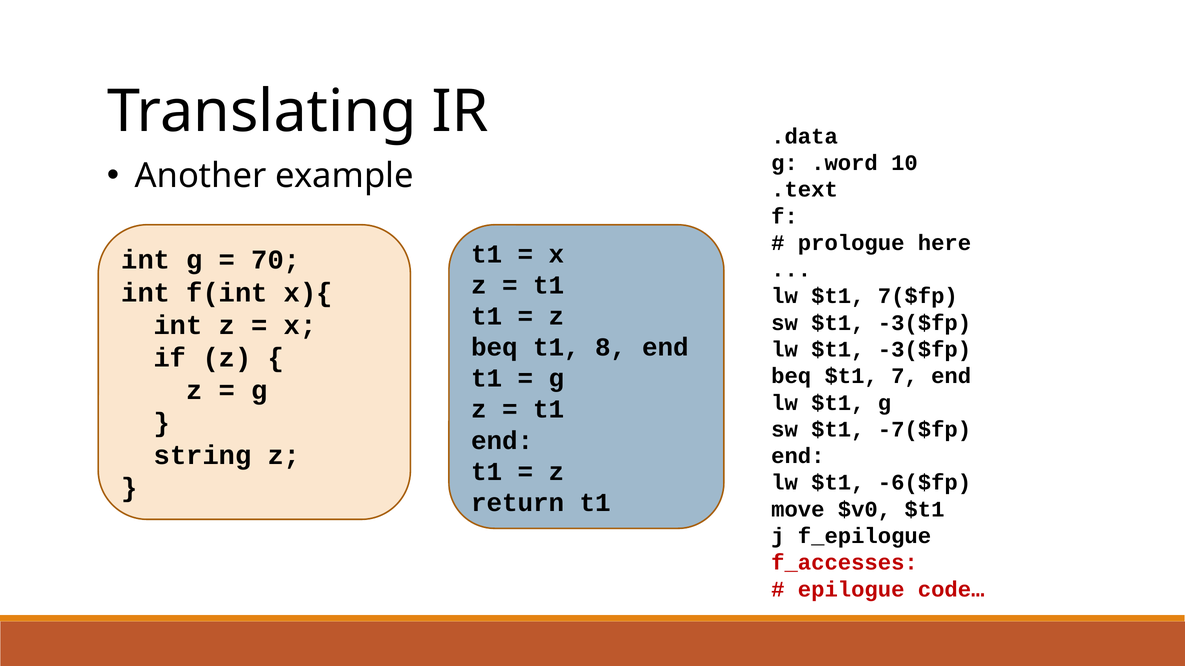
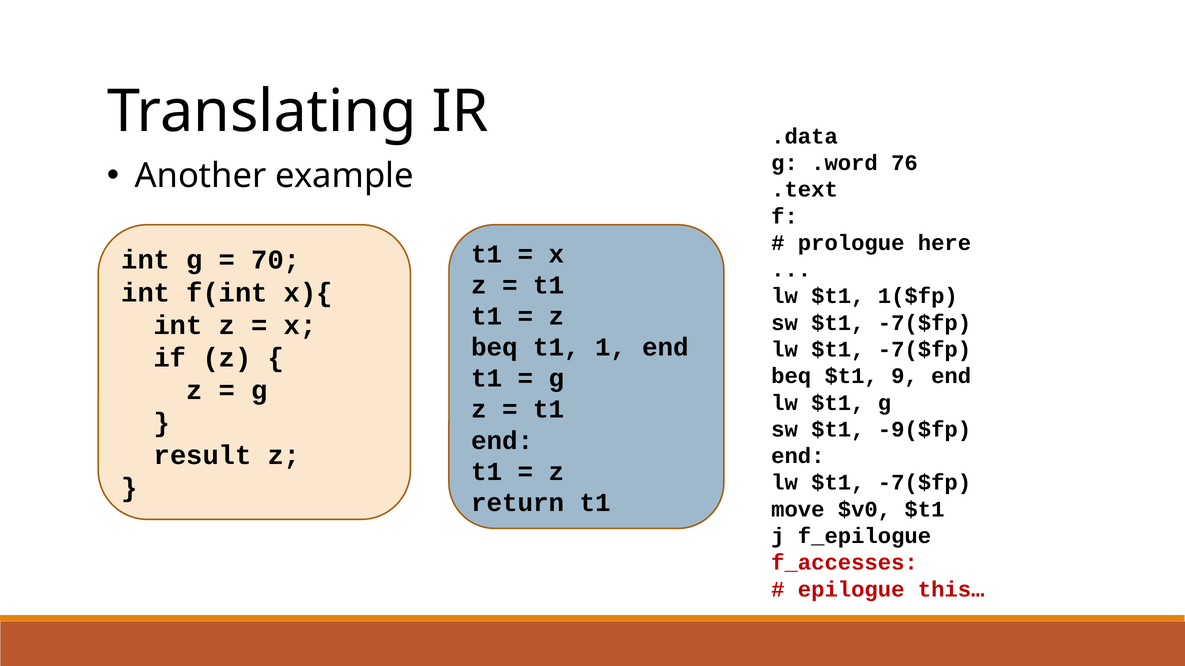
10: 10 -> 76 (904, 163)
7($fp: 7($fp -> 1($fp (918, 296)
sw $t1 -3($fp: -3($fp -> -7($fp (924, 323)
8: 8 -> 1 (611, 348)
-3($fp: -3($fp -> -7($fp (924, 350)
7: 7 -> 9 (904, 376)
-7($fp: -7($fp -> -9($fp (924, 430)
string: string -> result (203, 456)
-6($fp: -6($fp -> -7($fp (924, 483)
code…: code… -> this… (951, 590)
